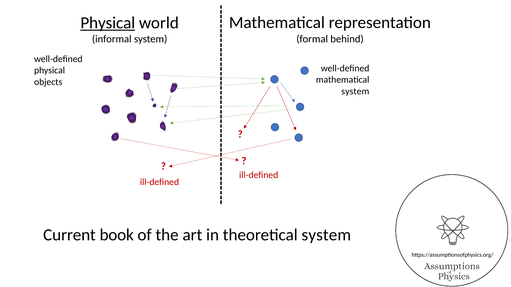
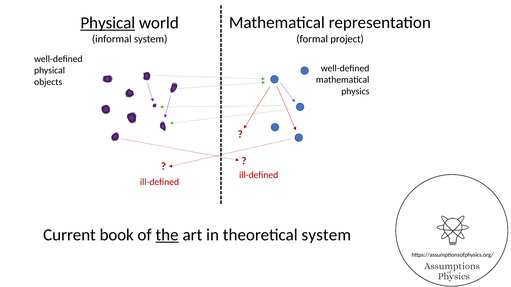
behind: behind -> project (347, 39)
system: system -> physics (355, 91)
the underline: none -> present (167, 235)
